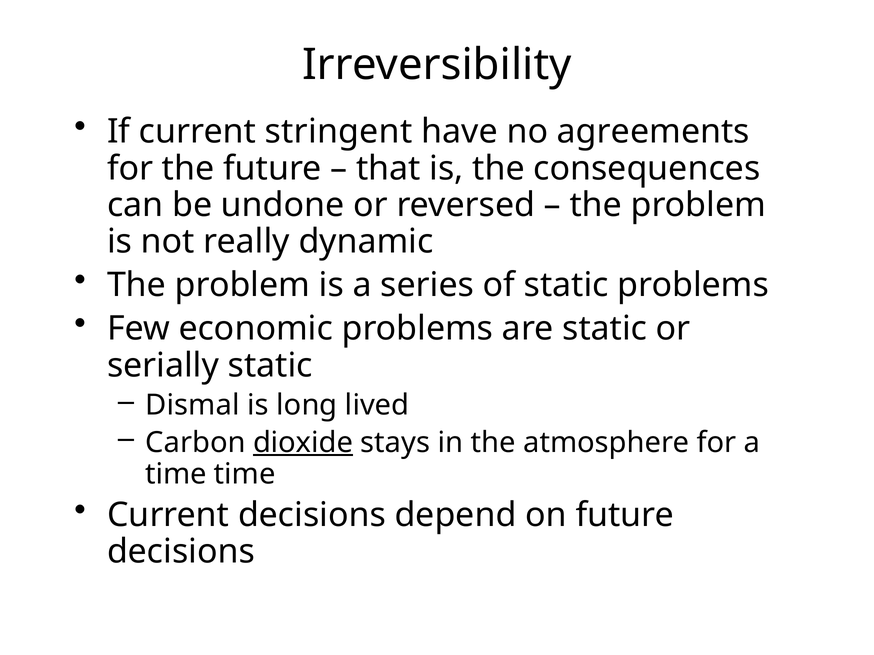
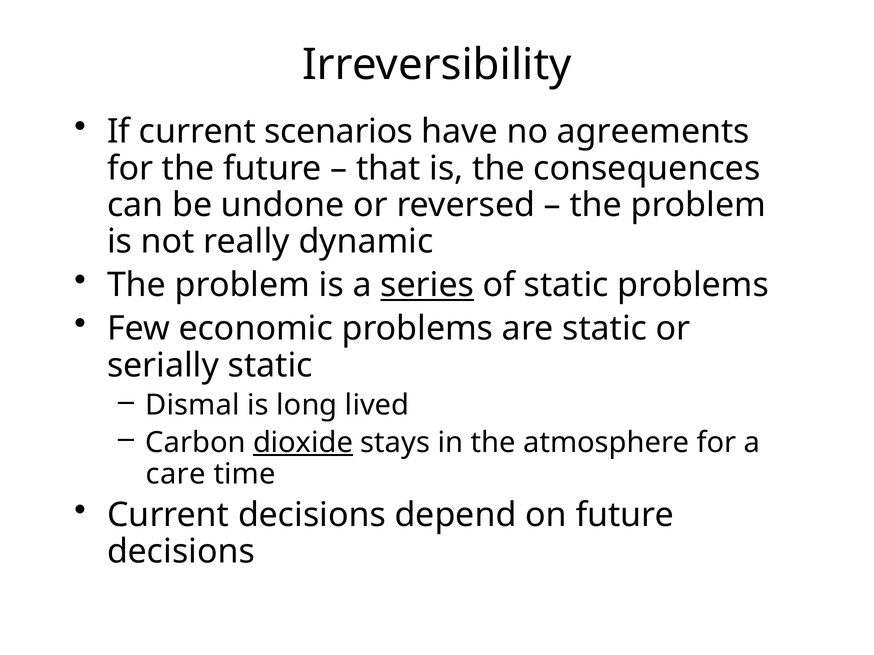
stringent: stringent -> scenarios (339, 132)
series underline: none -> present (427, 285)
time: time -> care (176, 474)
